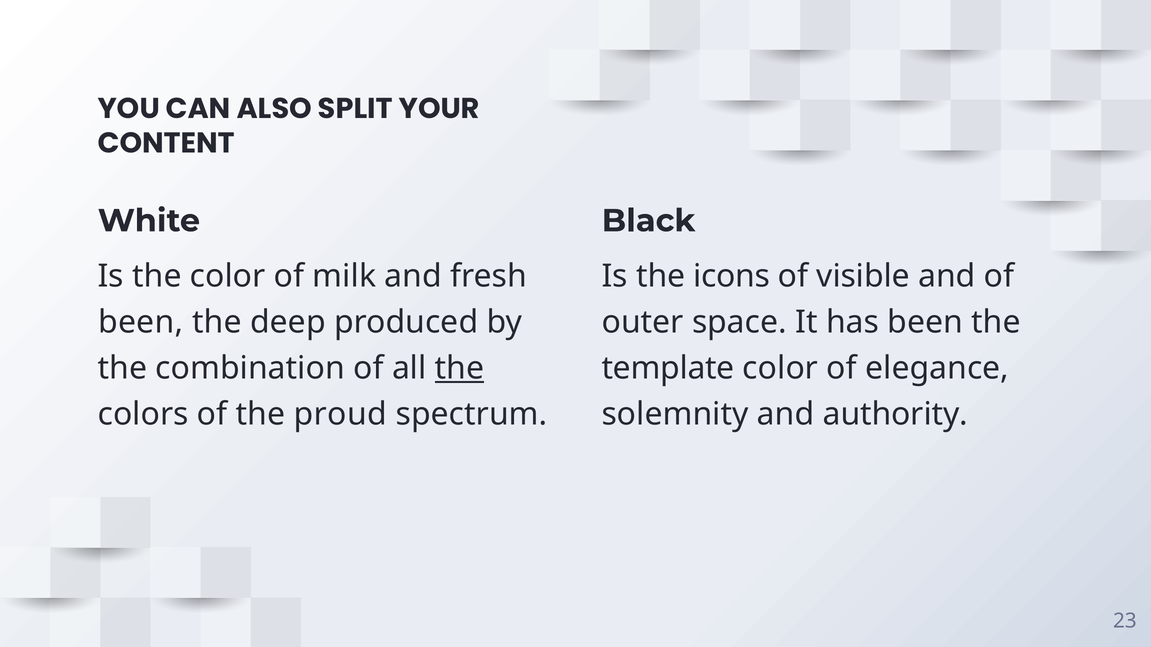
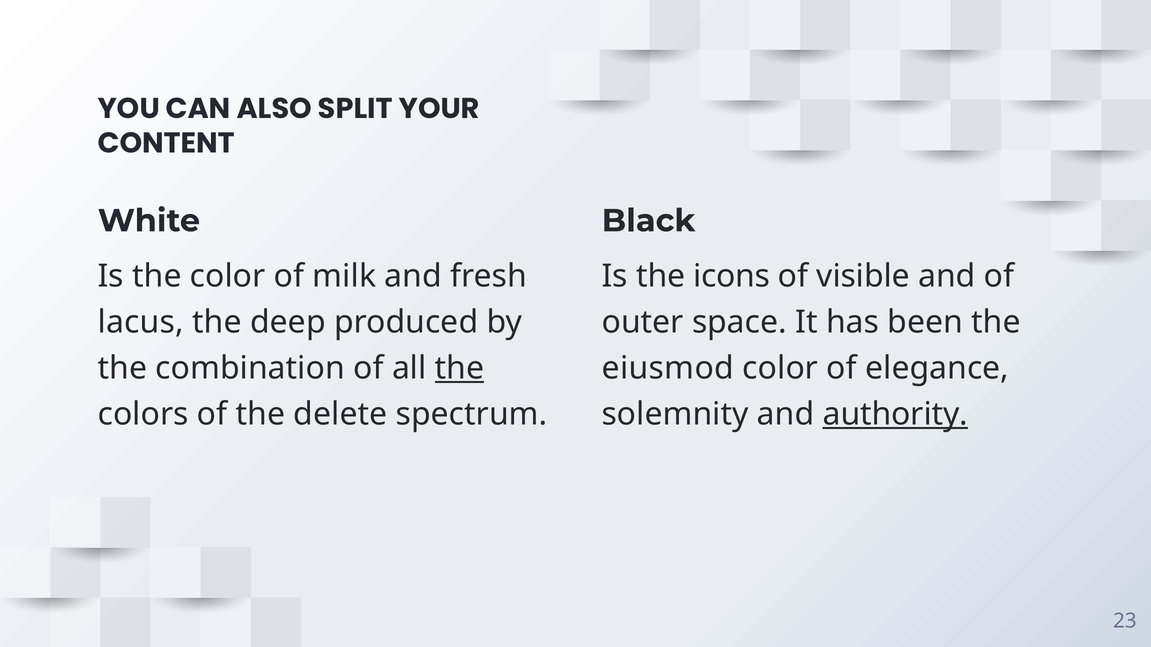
been: been -> lacus (141, 323)
template: template -> eiusmod (668, 369)
proud: proud -> delete (340, 415)
authority underline: none -> present (895, 415)
